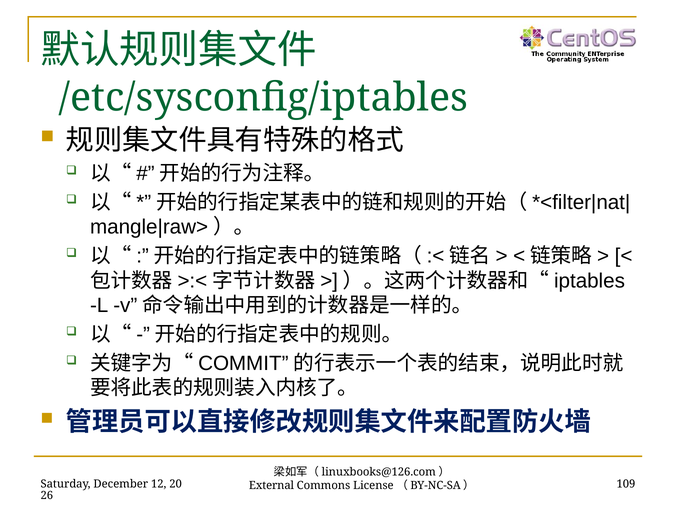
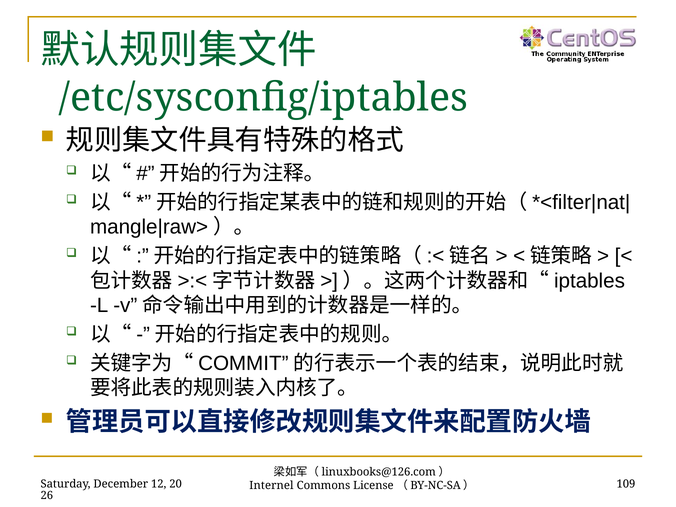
External: External -> Internel (271, 486)
